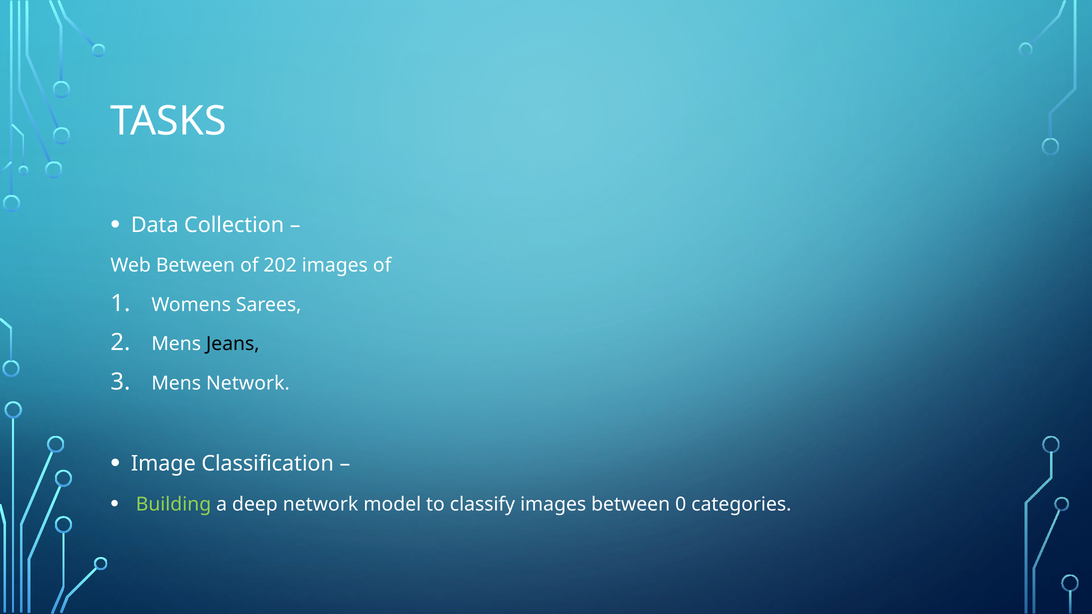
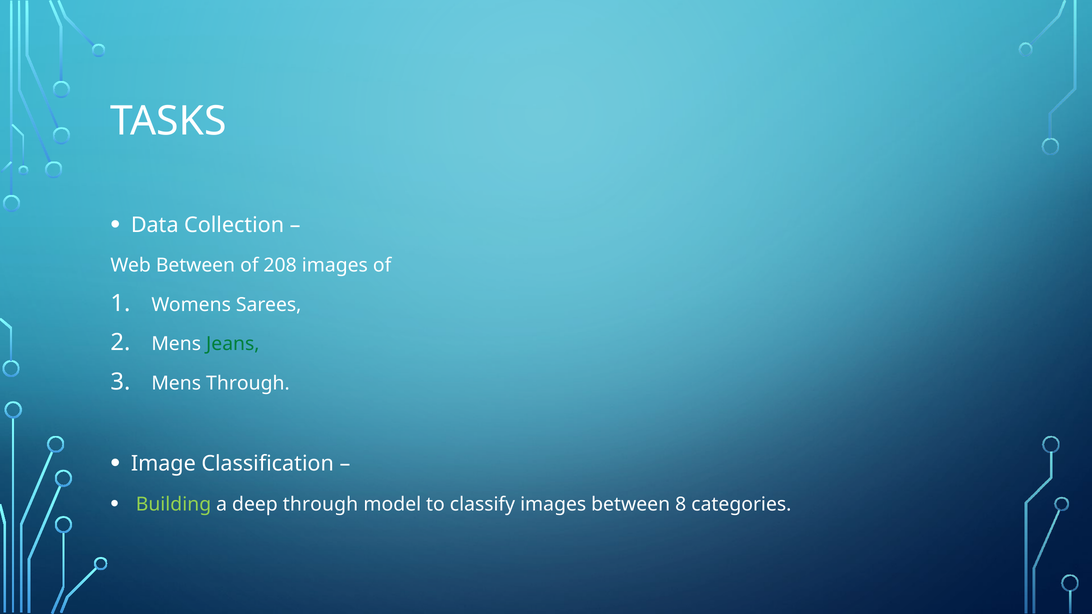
202: 202 -> 208 (280, 266)
Jeans colour: black -> green (233, 344)
Mens Network: Network -> Through (248, 383)
deep network: network -> through (320, 504)
0: 0 -> 8 (681, 504)
